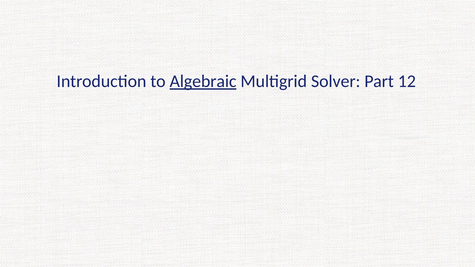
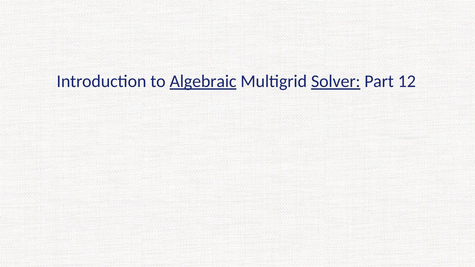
Solver underline: none -> present (336, 81)
